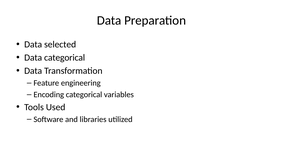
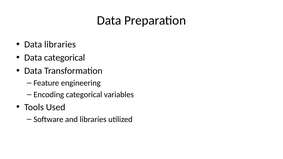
Data selected: selected -> libraries (60, 45)
